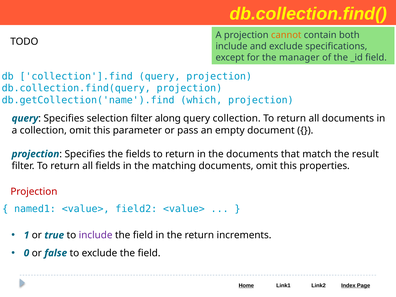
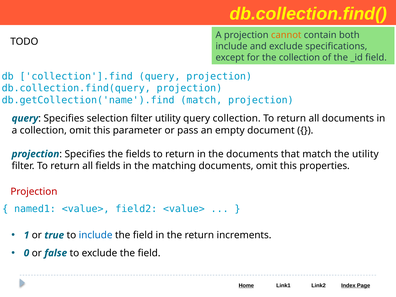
the manager: manager -> collection (299, 57)
db.getCollection('name').find which: which -> match (201, 100)
filter along: along -> utility (168, 118)
the result: result -> utility (365, 154)
include colour: purple -> blue (96, 235)
